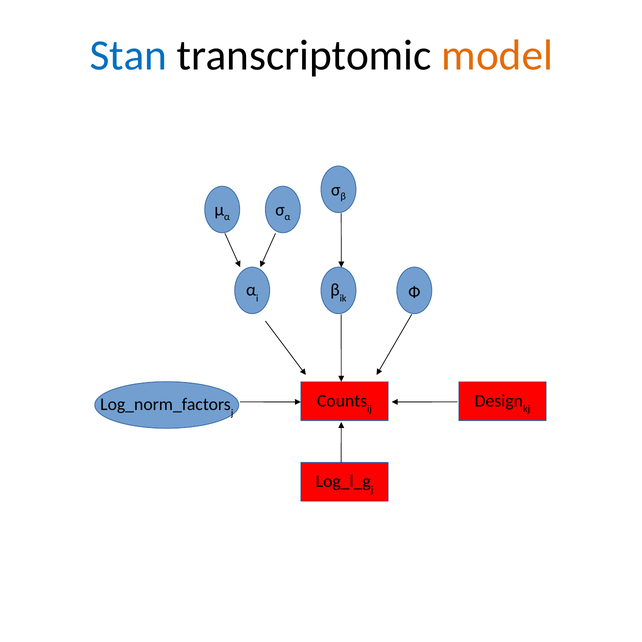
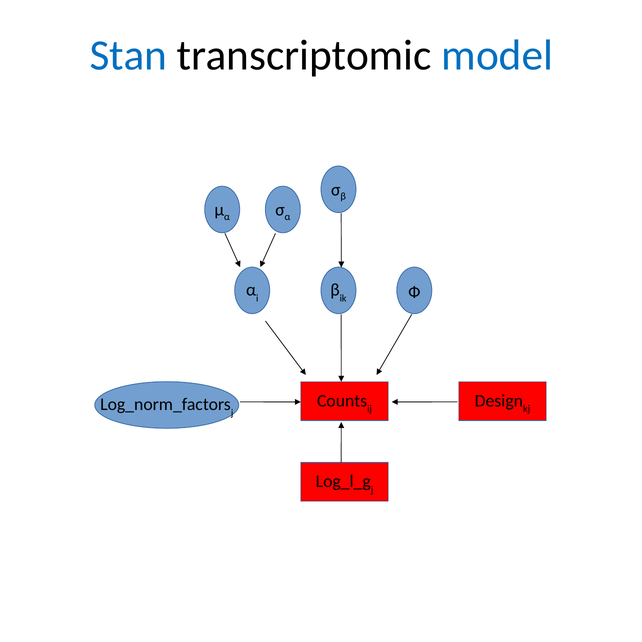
model colour: orange -> blue (497, 56)
